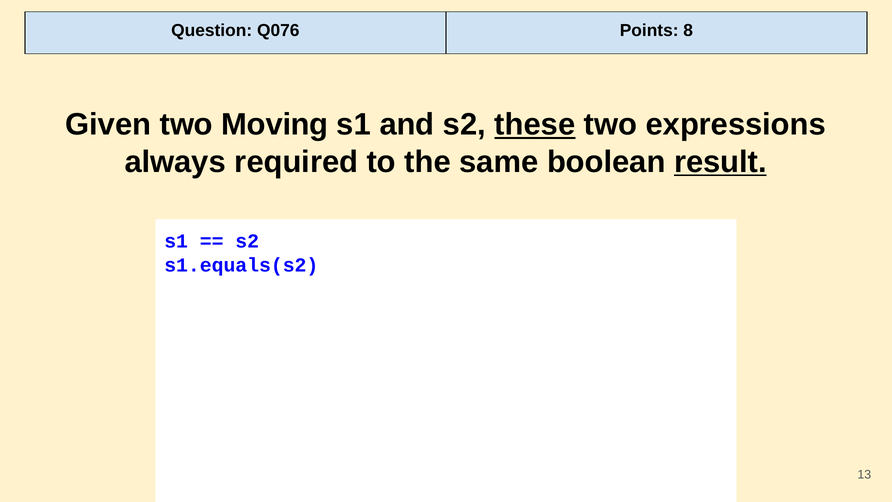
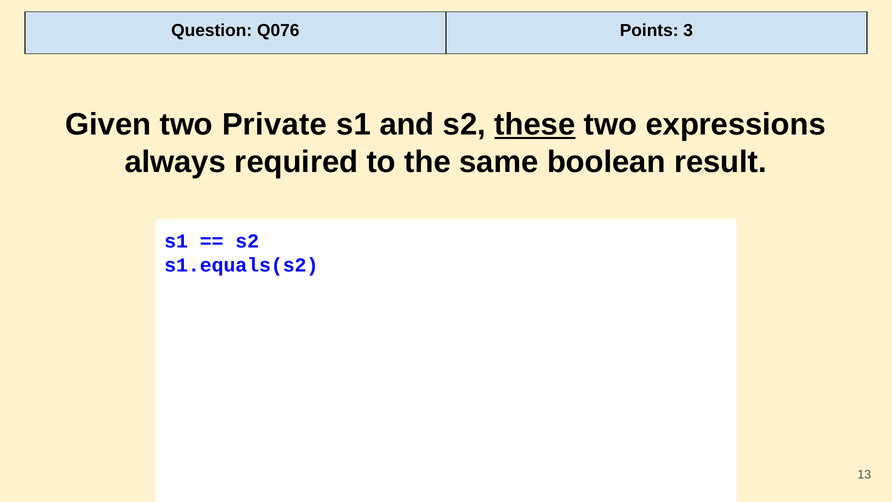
8: 8 -> 3 (688, 31)
Moving: Moving -> Private (275, 125)
result underline: present -> none (720, 162)
